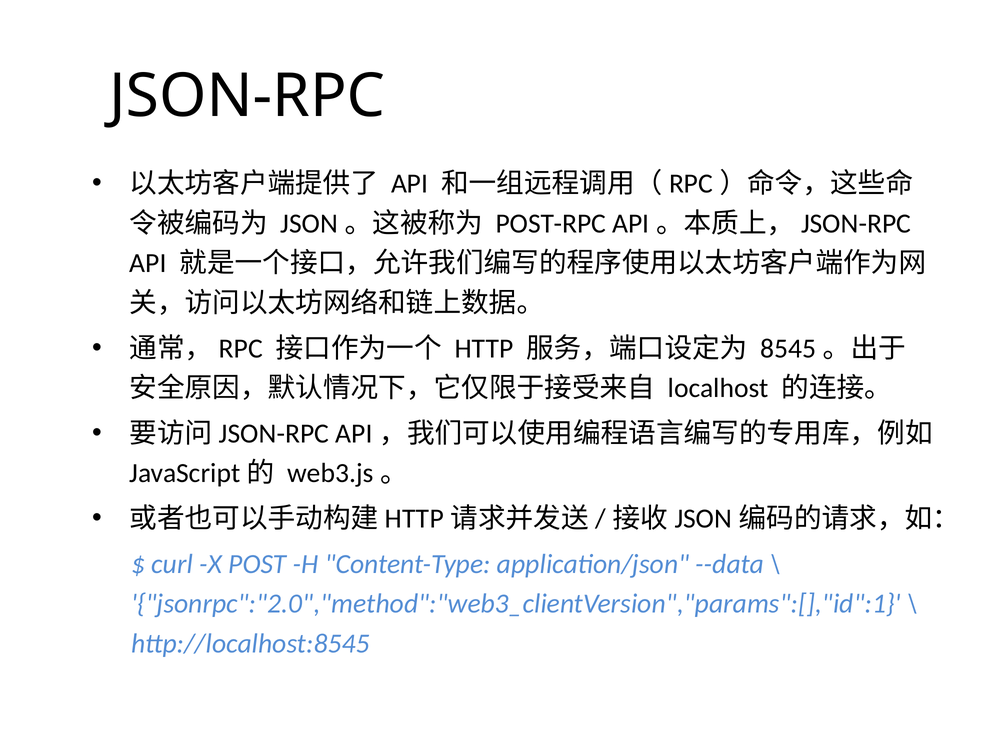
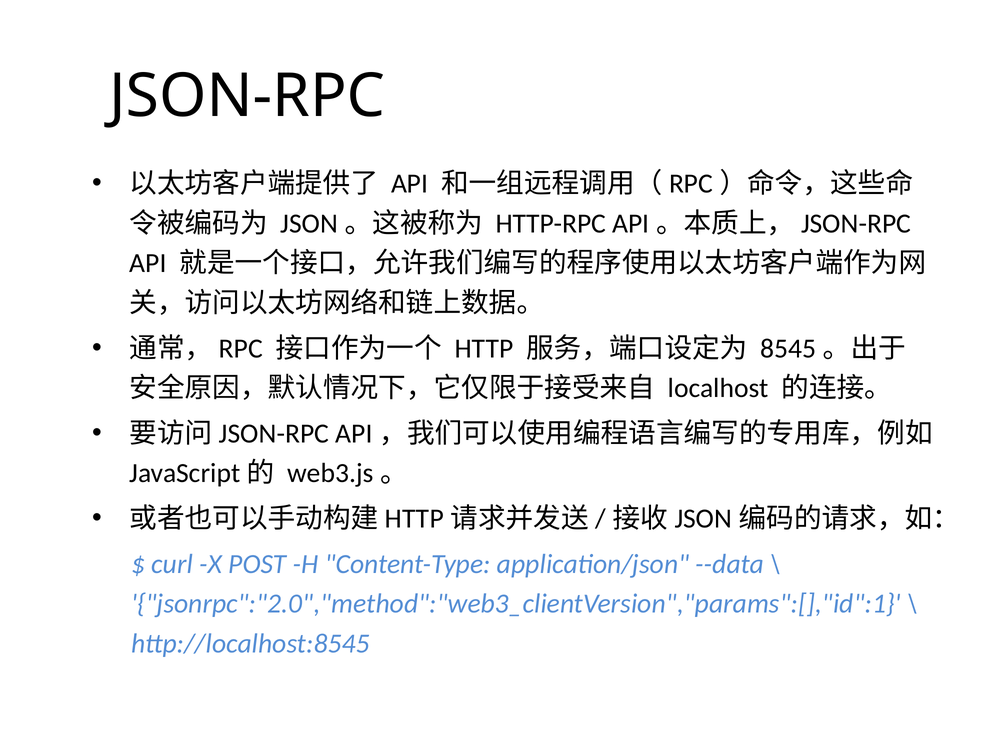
POST-RPC: POST-RPC -> HTTP-RPC (551, 223)
